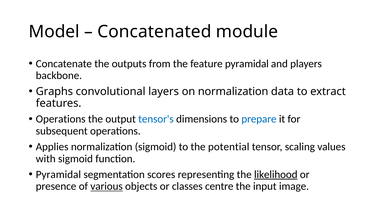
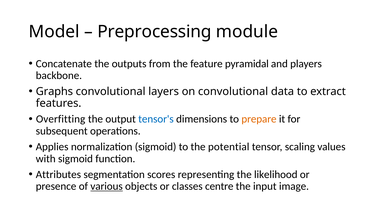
Concatenated: Concatenated -> Preprocessing (154, 32)
on normalization: normalization -> convolutional (233, 91)
Operations: Operations -> Overfitting (61, 119)
prepare colour: blue -> orange (259, 119)
Pyramidal: Pyramidal -> Attributes (58, 174)
likelihood underline: present -> none (276, 174)
